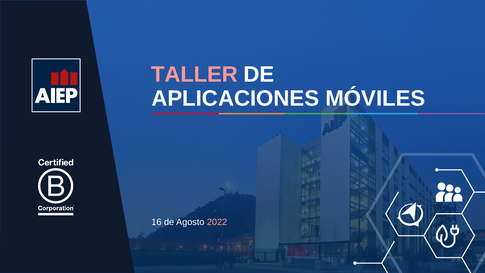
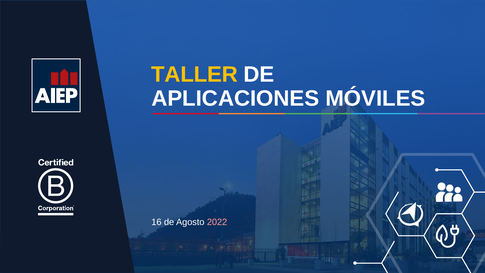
TALLER colour: pink -> yellow (195, 74)
